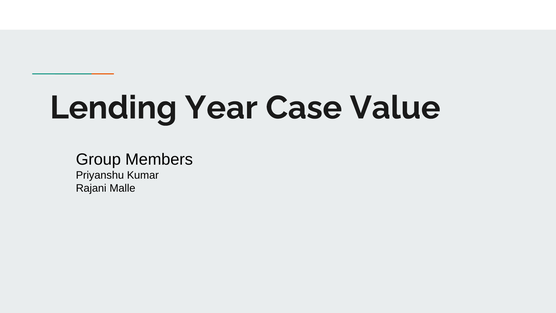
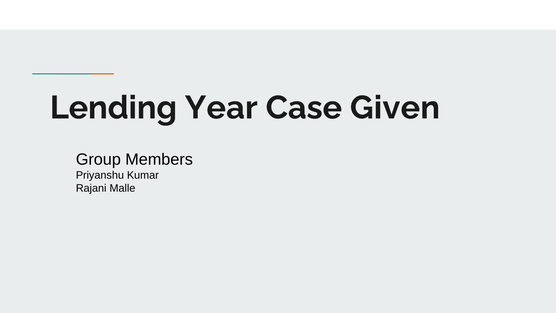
Value: Value -> Given (395, 108)
